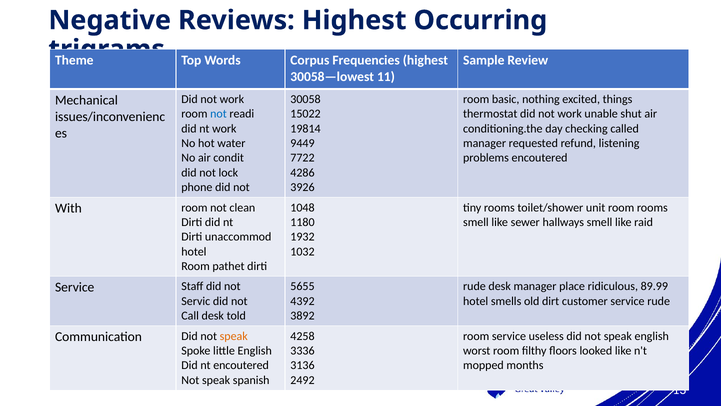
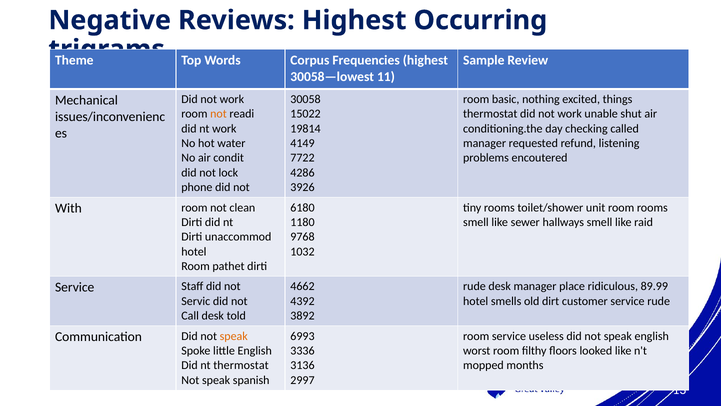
not colour: blue -> orange (218, 114)
9449: 9449 -> 4149 (302, 143)
1048: 1048 -> 6180 (302, 207)
1932: 1932 -> 9768 (302, 237)
5655: 5655 -> 4662 (302, 286)
4258: 4258 -> 6993 (302, 336)
nt encoutered: encoutered -> thermostat (241, 365)
2492: 2492 -> 2997 (302, 380)
